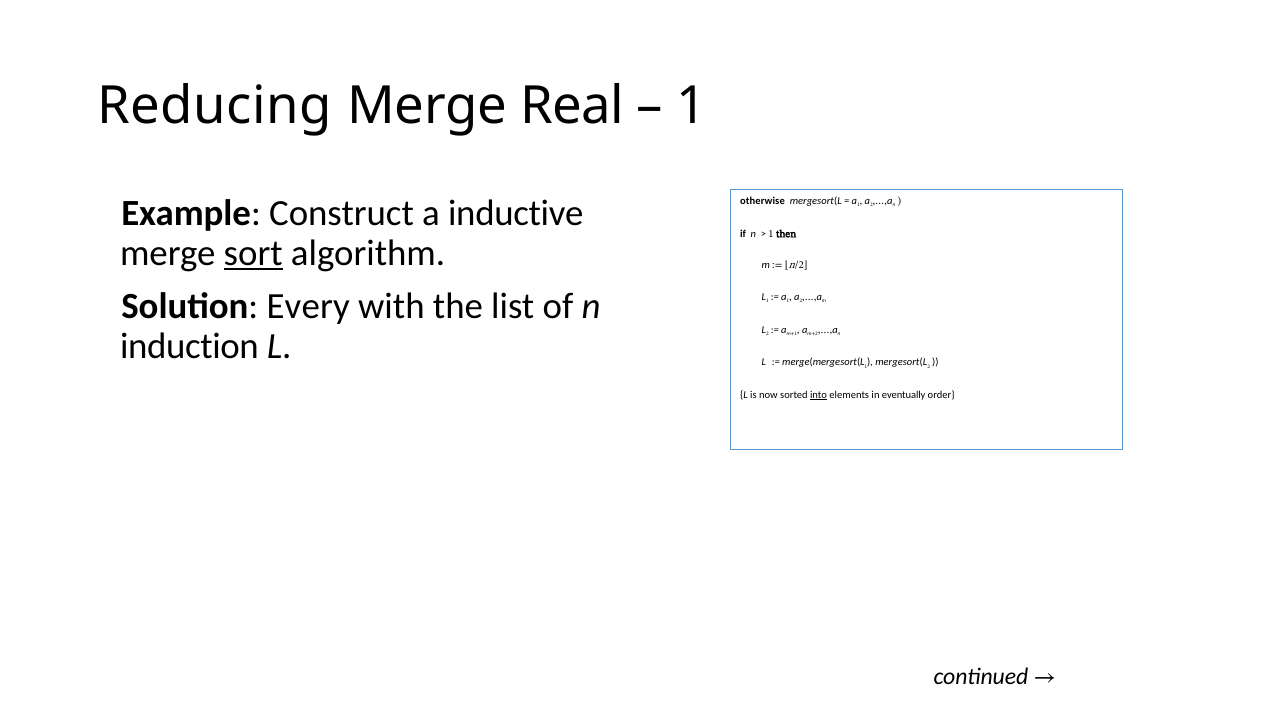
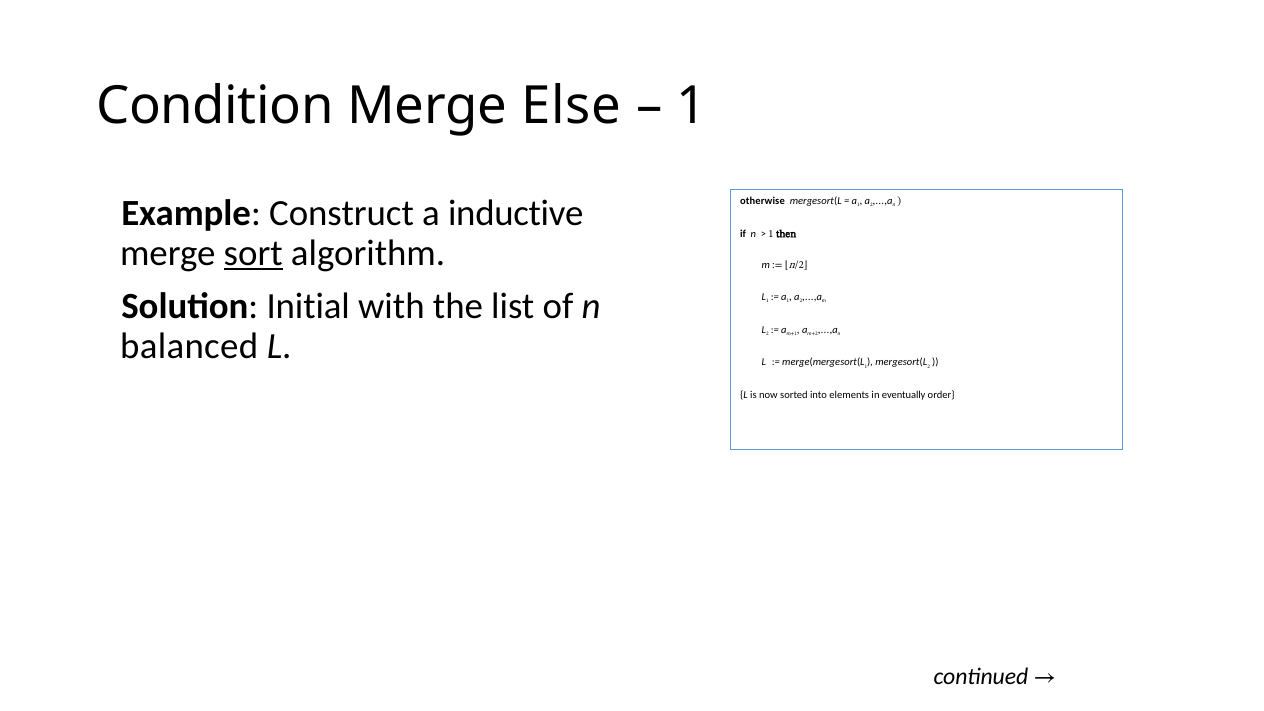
Reducing: Reducing -> Condition (215, 106)
Real: Real -> Else (572, 106)
Every: Every -> Initial (308, 307)
induction: induction -> balanced (189, 346)
into underline: present -> none (819, 395)
